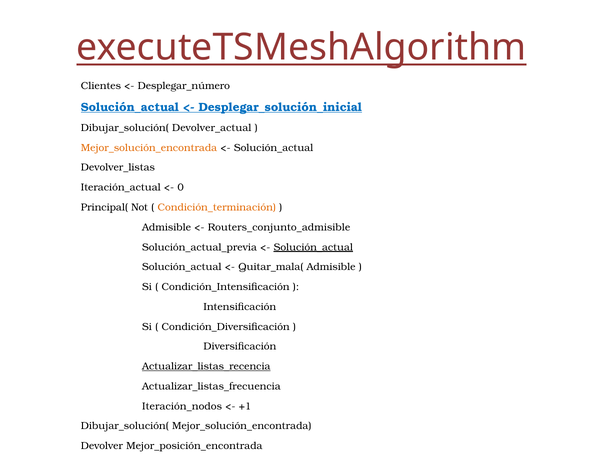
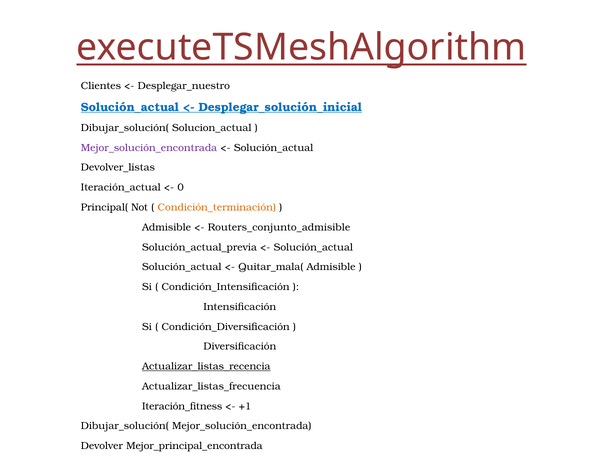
Desplegar_número: Desplegar_número -> Desplegar_nuestro (184, 86)
Devolver_actual: Devolver_actual -> Solucion_actual (212, 128)
Mejor_solución_encontrada colour: orange -> purple (149, 148)
Solución_actual underline: present -> none (313, 248)
Iteración_nodos: Iteración_nodos -> Iteración_fitness (182, 407)
Mejor_posición_encontrada: Mejor_posición_encontrada -> Mejor_principal_encontrada (194, 447)
